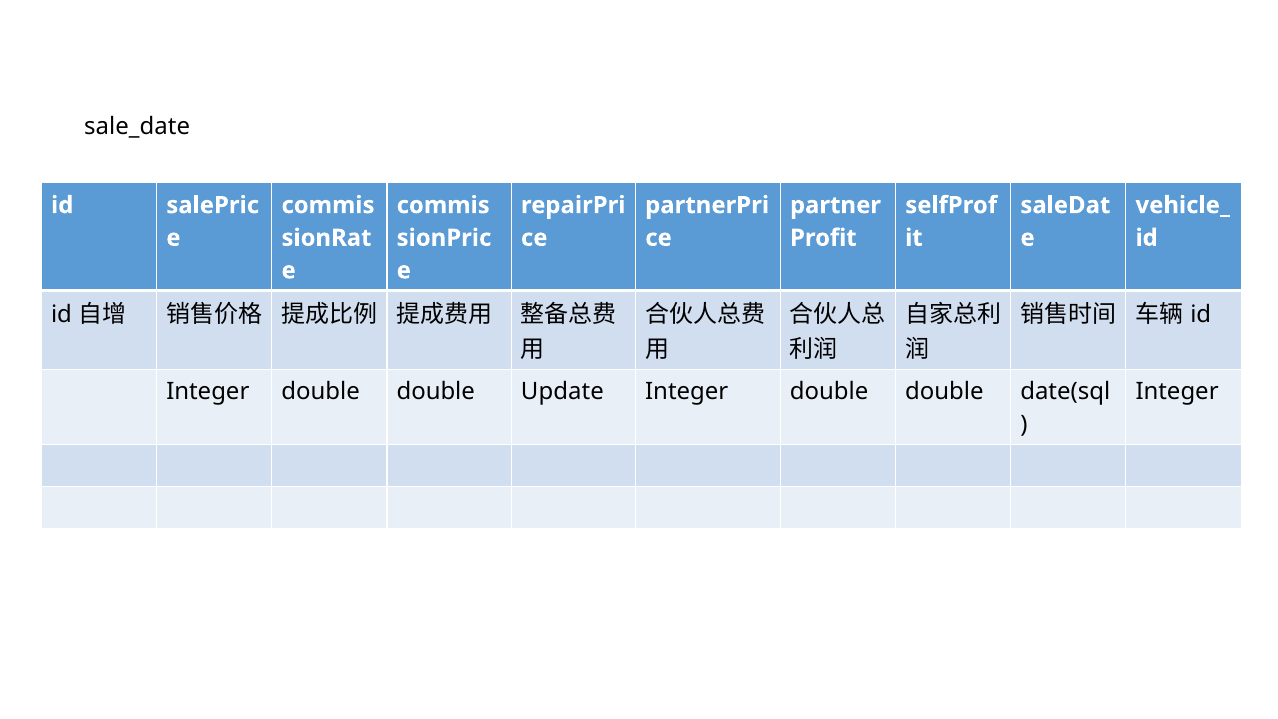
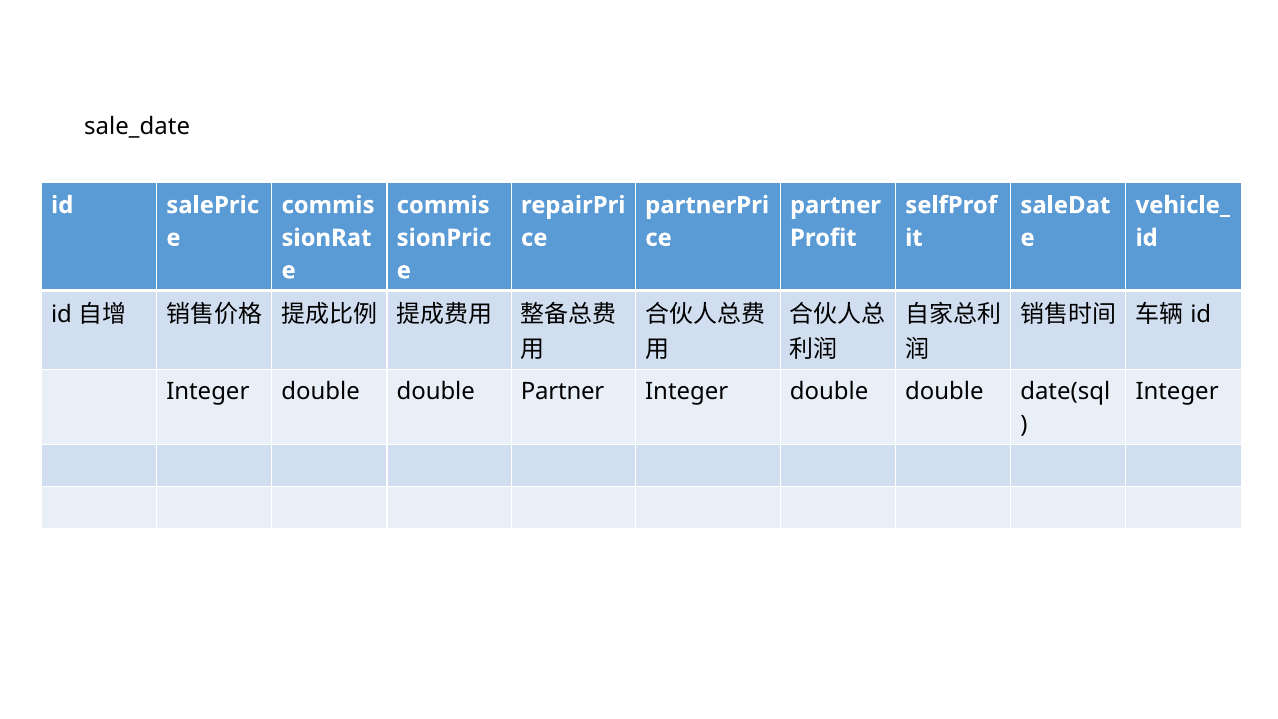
double Update: Update -> Partner (563, 392)
